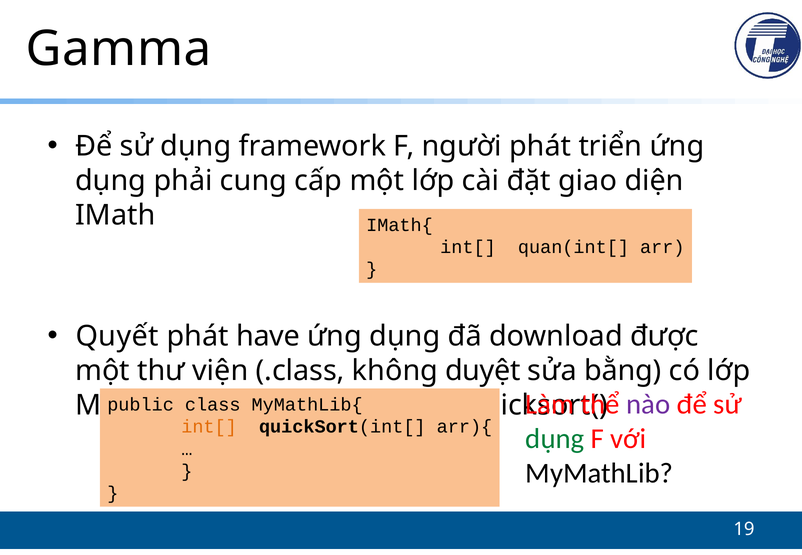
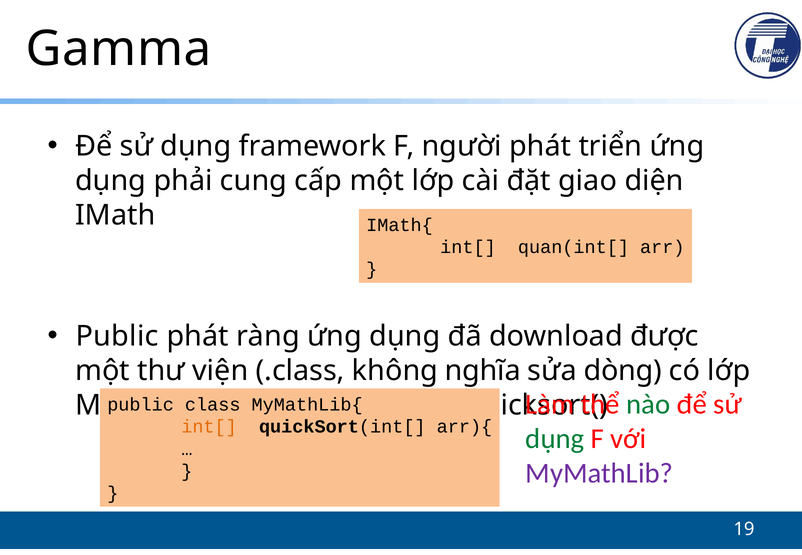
Quyết: Quyết -> Public (117, 337)
have: have -> ràng (268, 337)
duyệt: duyệt -> nghĩa (483, 371)
bằng: bằng -> dòng (623, 371)
nào colour: purple -> green (648, 404)
MyMathLib colour: black -> purple (599, 473)
